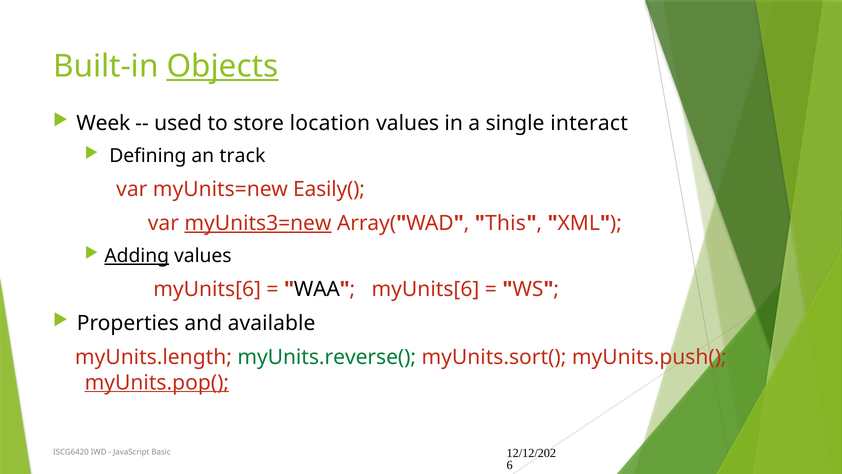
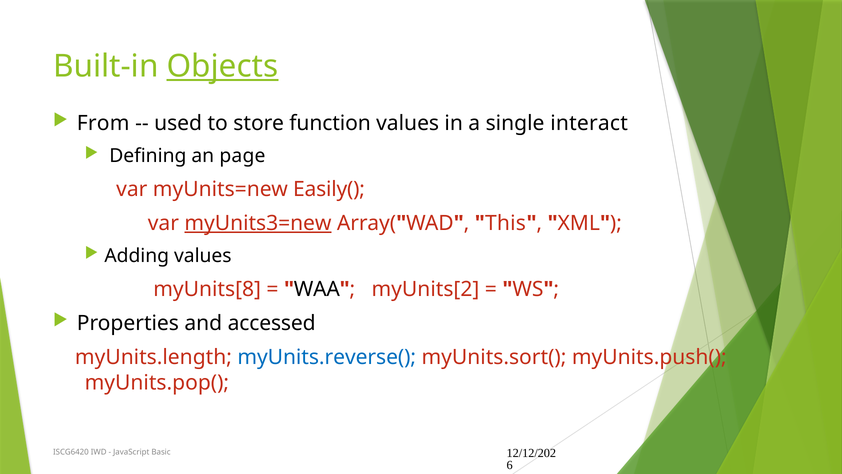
Week: Week -> From (103, 123)
location: location -> function (330, 123)
track: track -> page (242, 156)
Adding underline: present -> none (137, 256)
myUnits[6: myUnits[6 -> myUnits[8 (207, 289)
myUnits[6: myUnits[6 -> myUnits[2 (425, 289)
available: available -> accessed (272, 323)
myUnits.reverse( colour: green -> blue (327, 357)
myUnits.pop( underline: present -> none (157, 382)
